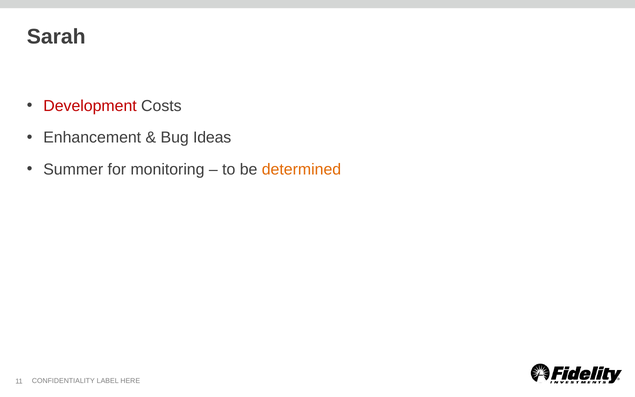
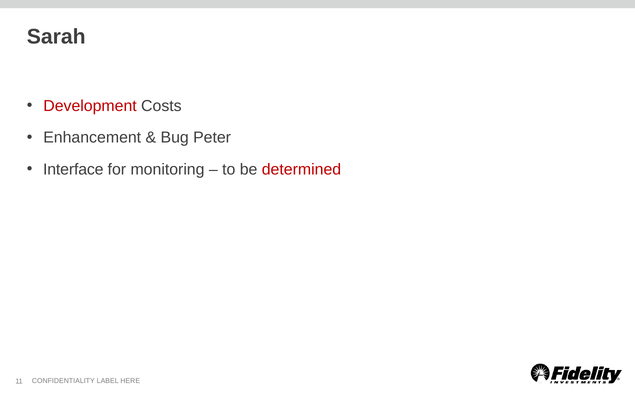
Ideas: Ideas -> Peter (212, 138)
Summer: Summer -> Interface (73, 169)
determined colour: orange -> red (301, 169)
